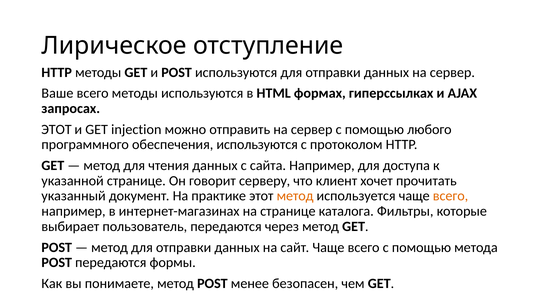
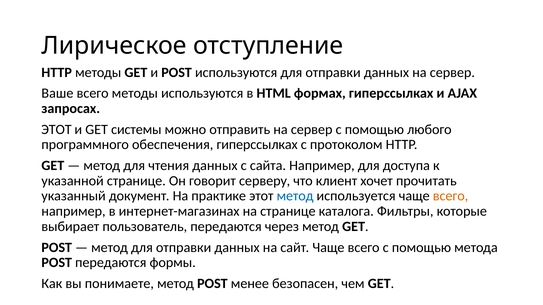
injection: injection -> системы (136, 130)
обеспечения используются: используются -> гиперссылках (257, 145)
метод colour: orange -> blue (295, 196)
